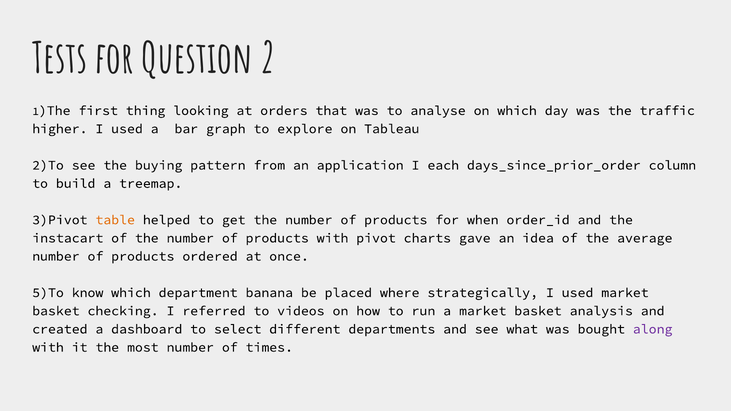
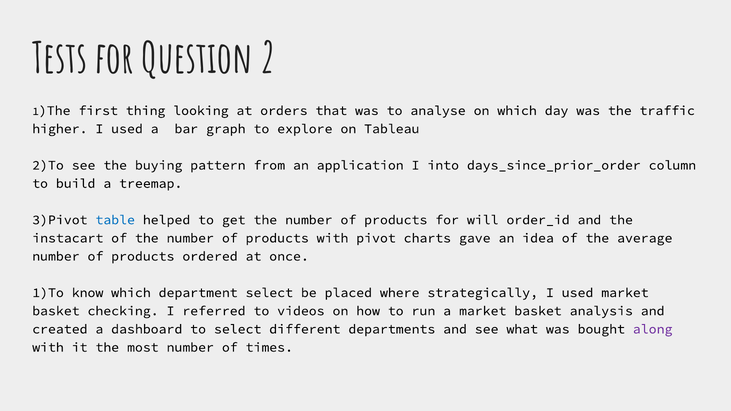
each: each -> into (443, 165)
table colour: orange -> blue (115, 220)
when: when -> will (483, 220)
5)To: 5)To -> 1)To (48, 293)
department banana: banana -> select (269, 293)
